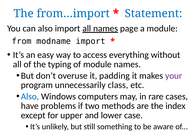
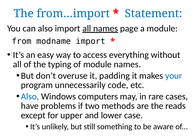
your colour: purple -> blue (174, 76)
class: class -> code (118, 85)
index: index -> reads (176, 106)
